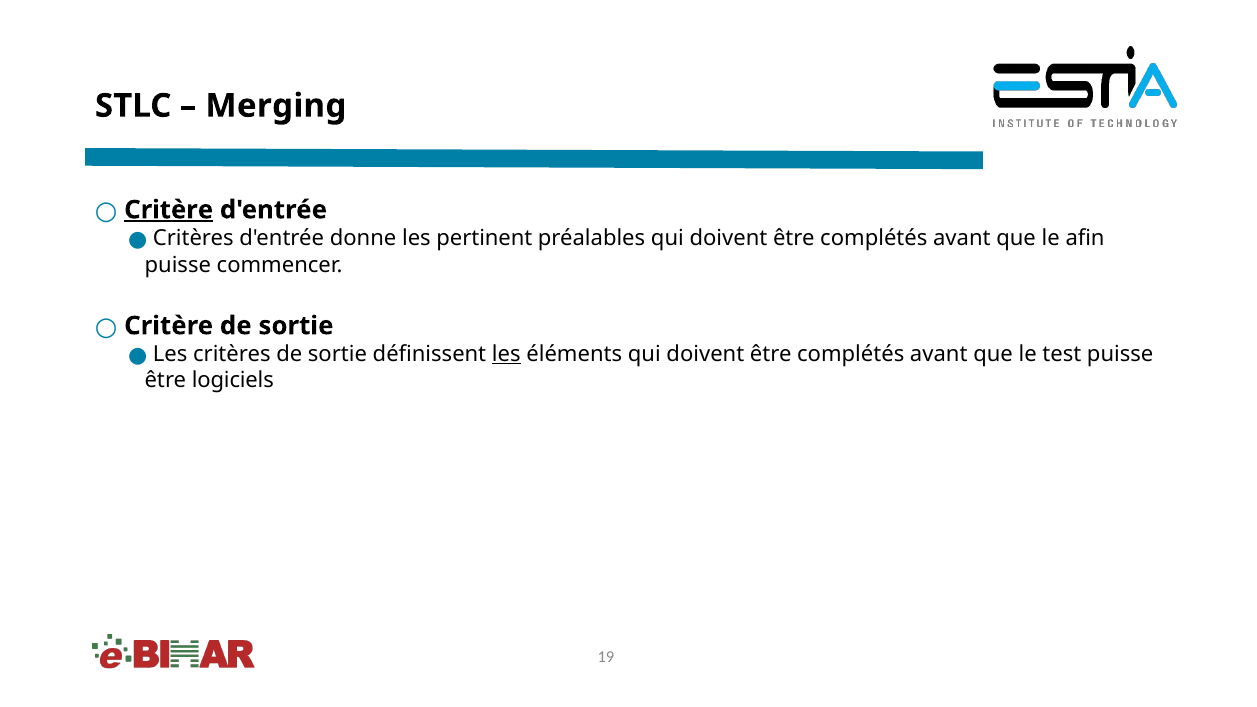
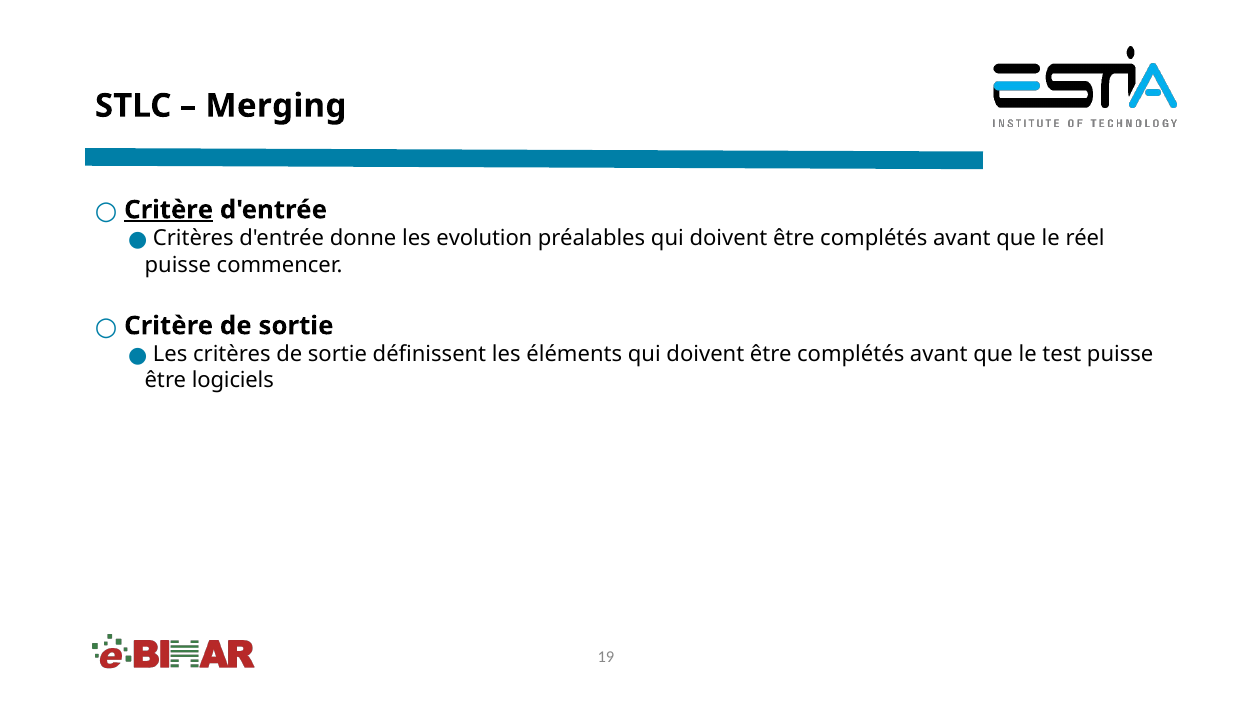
pertinent: pertinent -> evolution (484, 238)
afin: afin -> réel (1085, 238)
les underline: present -> none (506, 354)
